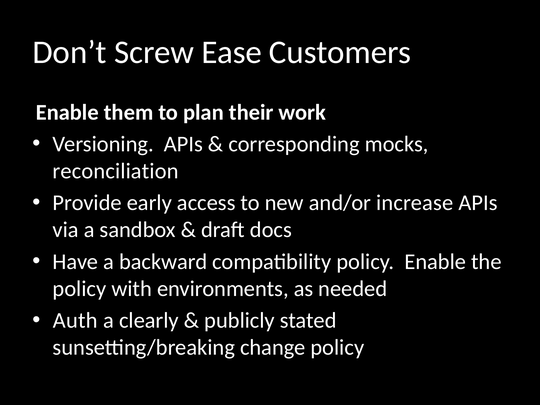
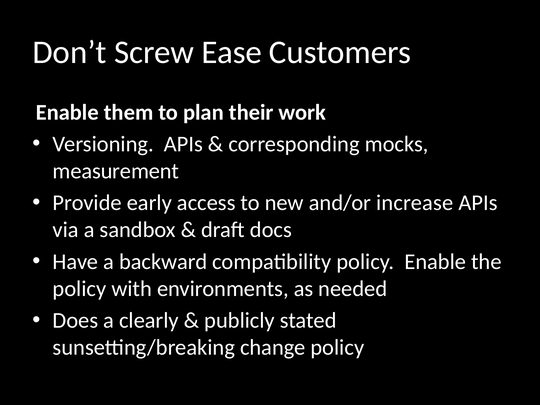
reconciliation: reconciliation -> measurement (116, 171)
Auth: Auth -> Does (75, 320)
